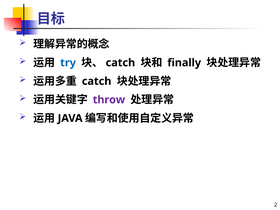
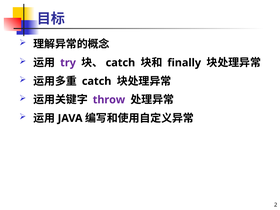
try colour: blue -> purple (68, 63)
